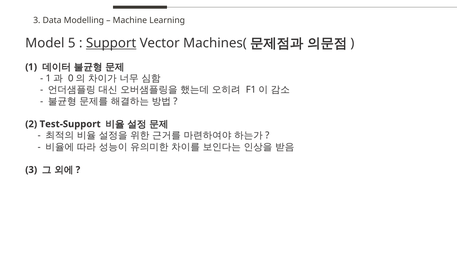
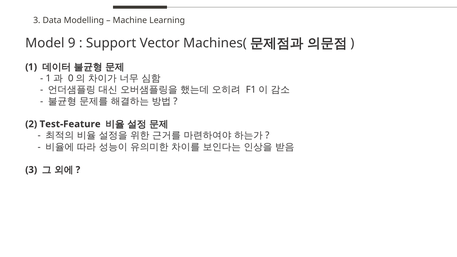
5: 5 -> 9 (72, 43)
Support underline: present -> none (111, 43)
Test-Support: Test-Support -> Test-Feature (70, 124)
